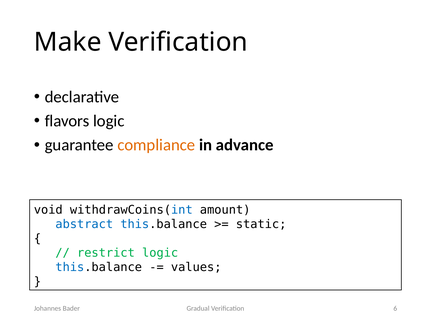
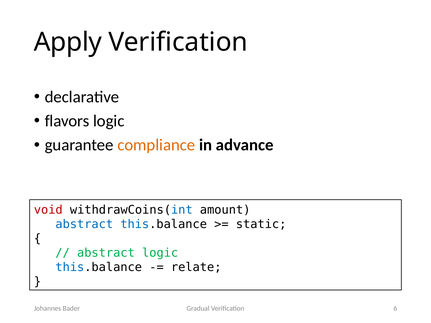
Make: Make -> Apply (68, 42)
void colour: black -> red (48, 210)
restrict: restrict -> abstract (106, 253)
values: values -> relate (196, 267)
